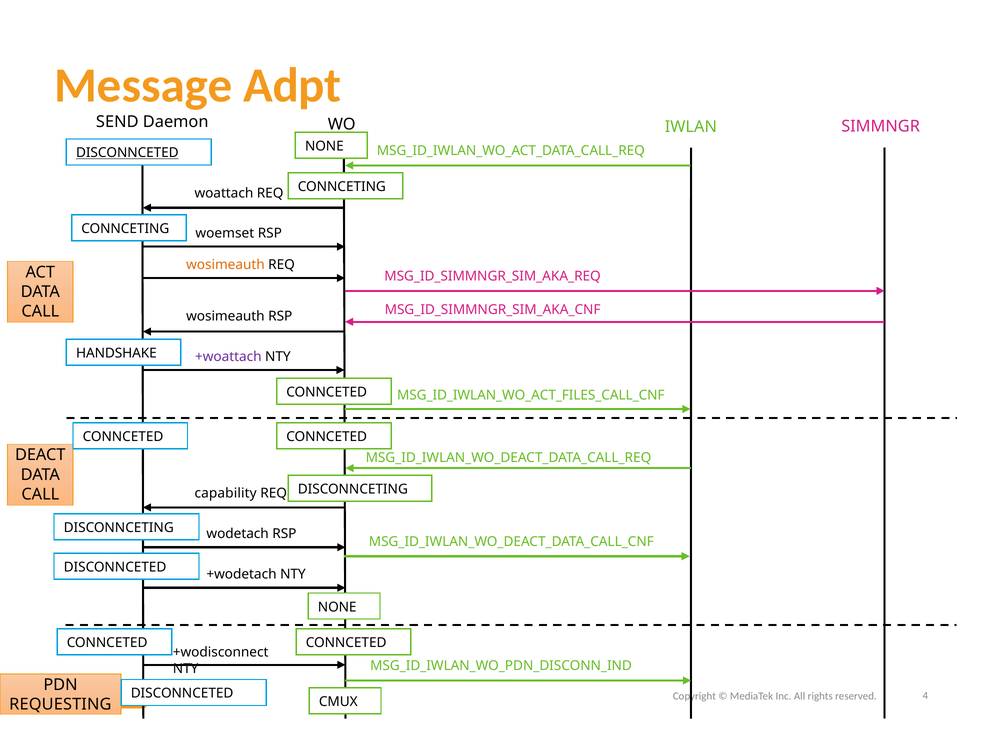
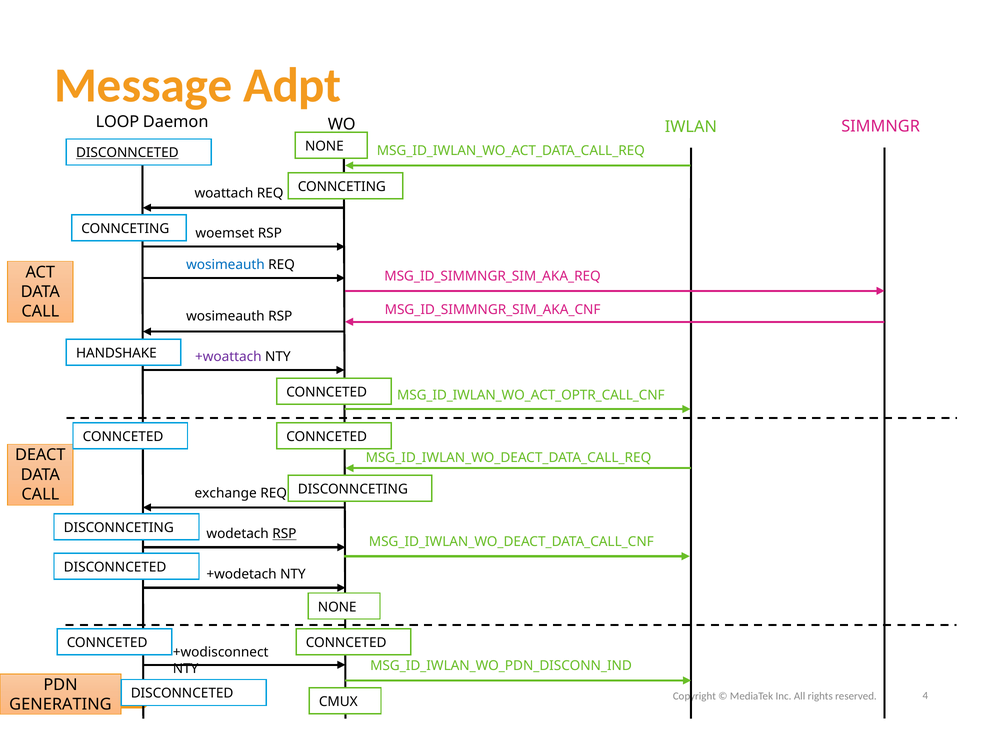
SEND: SEND -> LOOP (117, 122)
wosimeauth colour: orange -> blue (225, 265)
MSG_ID_IWLAN_WO_ACT_FILES_CALL_CNF: MSG_ID_IWLAN_WO_ACT_FILES_CALL_CNF -> MSG_ID_IWLAN_WO_ACT_OPTR_CALL_CNF (531, 396)
capability: capability -> exchange (226, 493)
RSP underline: none -> present (284, 534)
REQUESTING: REQUESTING -> GENERATING (60, 705)
